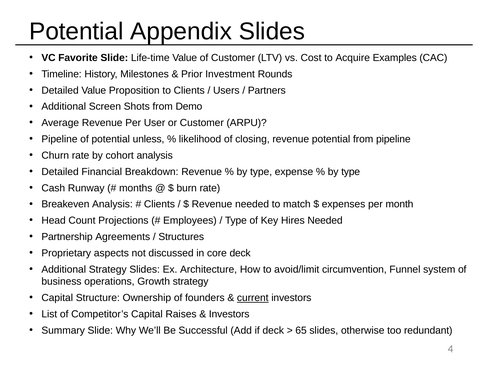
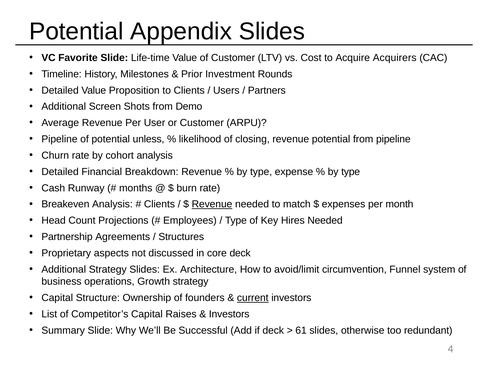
Examples: Examples -> Acquirers (395, 58)
Revenue underline: none -> present (212, 204)
65: 65 -> 61 (301, 330)
